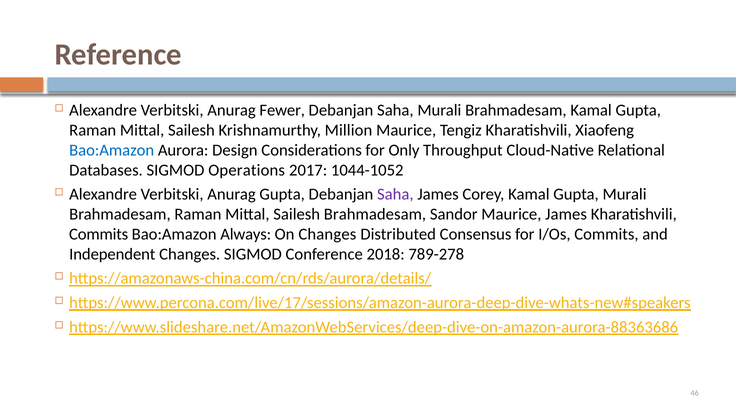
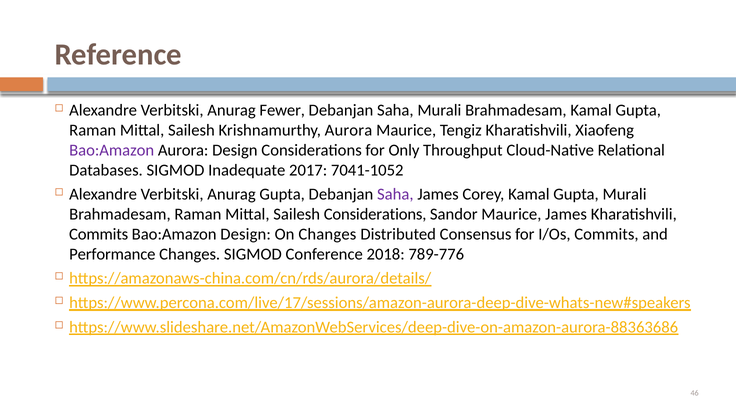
Krishnamurthy Million: Million -> Aurora (348, 130)
Bao:Amazon colour: blue -> purple (112, 150)
Operations: Operations -> Inadequate (247, 170)
1044-1052: 1044-1052 -> 7041-1052 (367, 170)
Sailesh Brahmadesam: Brahmadesam -> Considerations (375, 214)
Bao:Amazon Always: Always -> Design (246, 234)
Independent: Independent -> Performance (112, 254)
789-278: 789-278 -> 789-776 (436, 254)
